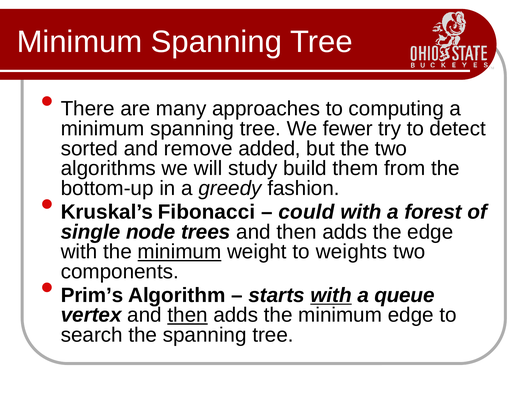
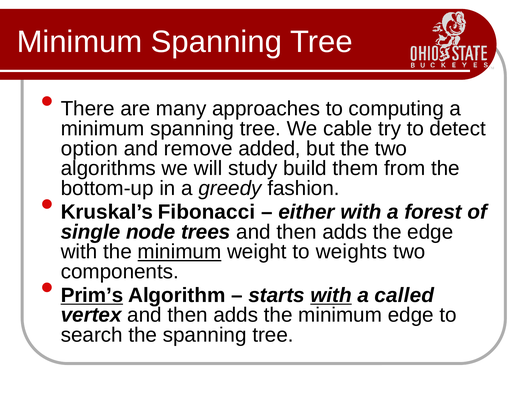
fewer: fewer -> cable (348, 129)
sorted: sorted -> option (89, 149)
could: could -> either (307, 212)
Prim’s underline: none -> present (92, 295)
queue: queue -> called (404, 295)
then underline: present -> none (188, 315)
